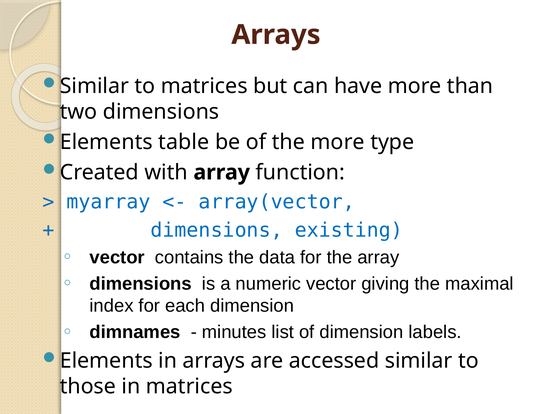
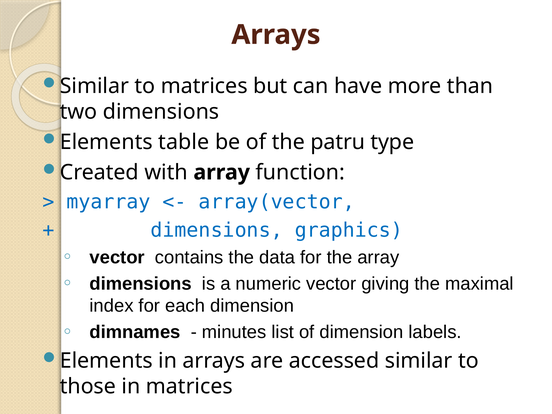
the more: more -> patru (338, 142)
existing: existing -> graphics (349, 230)
